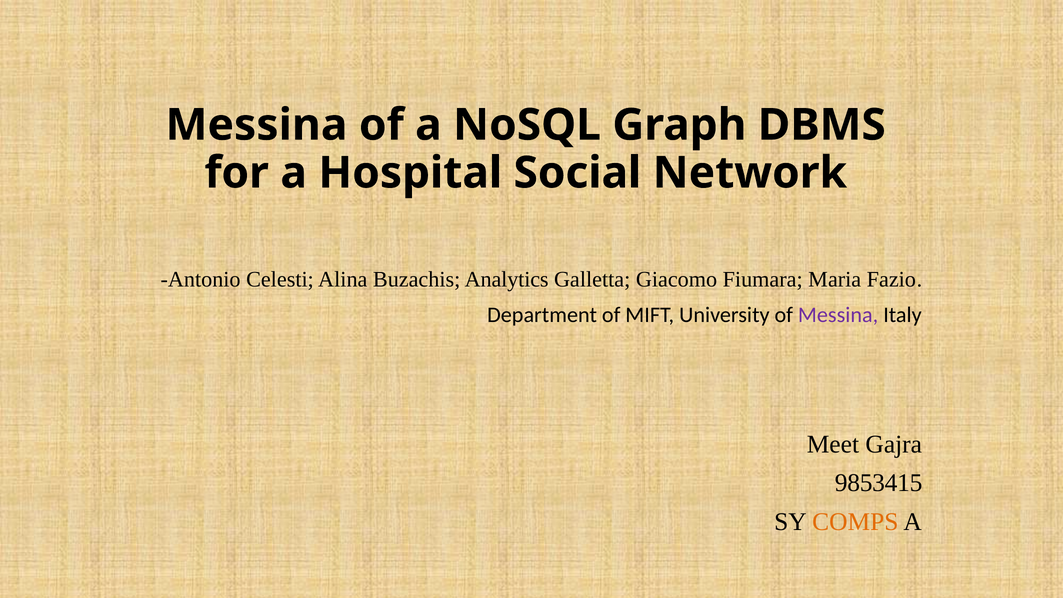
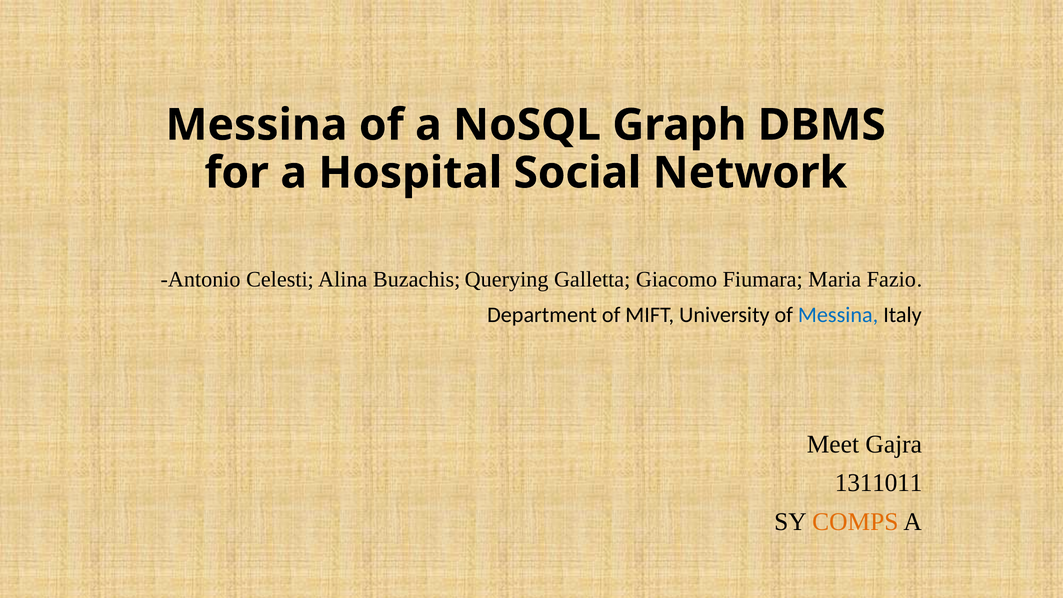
Analytics: Analytics -> Querying (507, 280)
Messina colour: purple -> blue (838, 315)
9853415: 9853415 -> 1311011 (879, 483)
